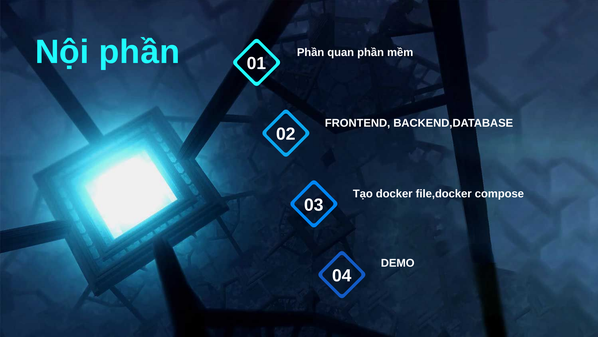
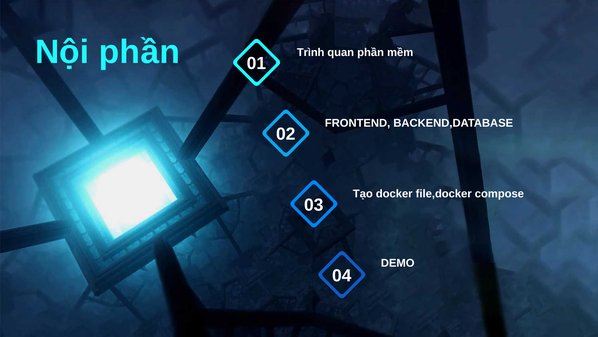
Phần: Phần -> Trình (311, 52)
